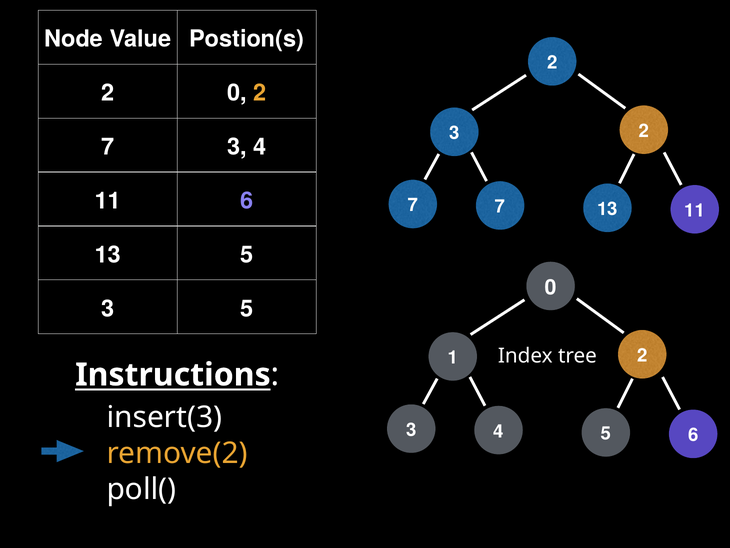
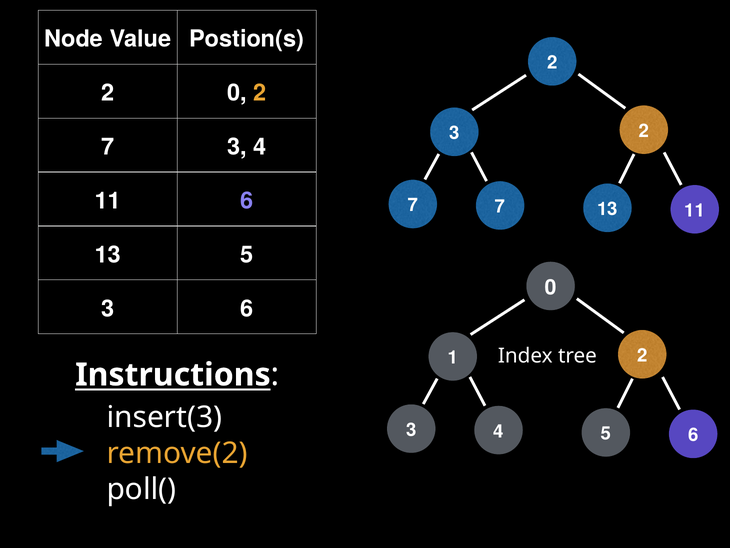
5: 5 -> 6 (247, 308)
